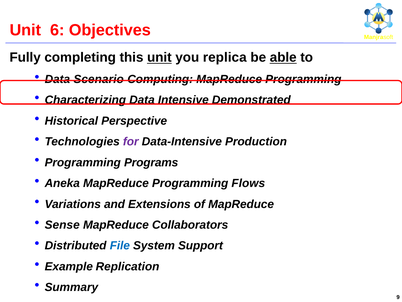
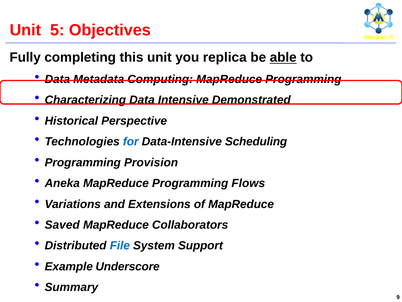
6: 6 -> 5 (57, 30)
unit underline: present -> none (159, 57)
Scenario: Scenario -> Metadata (99, 79)
for colour: purple -> blue (131, 141)
Production: Production -> Scheduling (256, 141)
Programs: Programs -> Provision (151, 162)
Sense: Sense -> Saved (62, 225)
Replication: Replication -> Underscore (128, 266)
